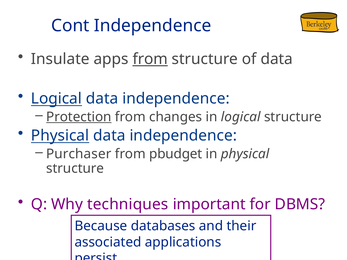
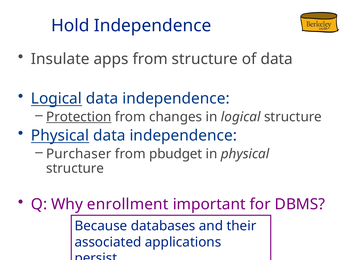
Cont: Cont -> Hold (70, 26)
from underline: present -> none (150, 59)
techniques: techniques -> enrollment (128, 205)
